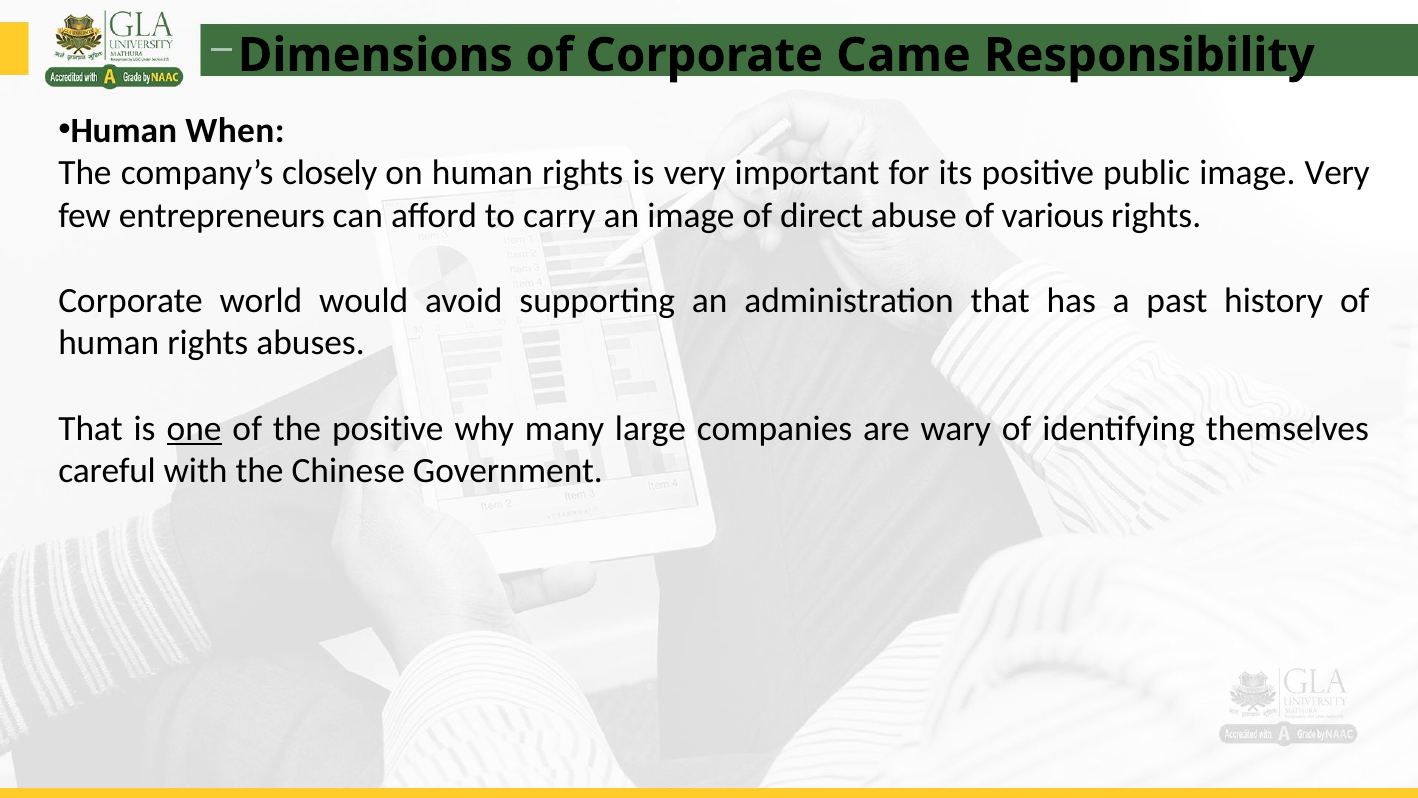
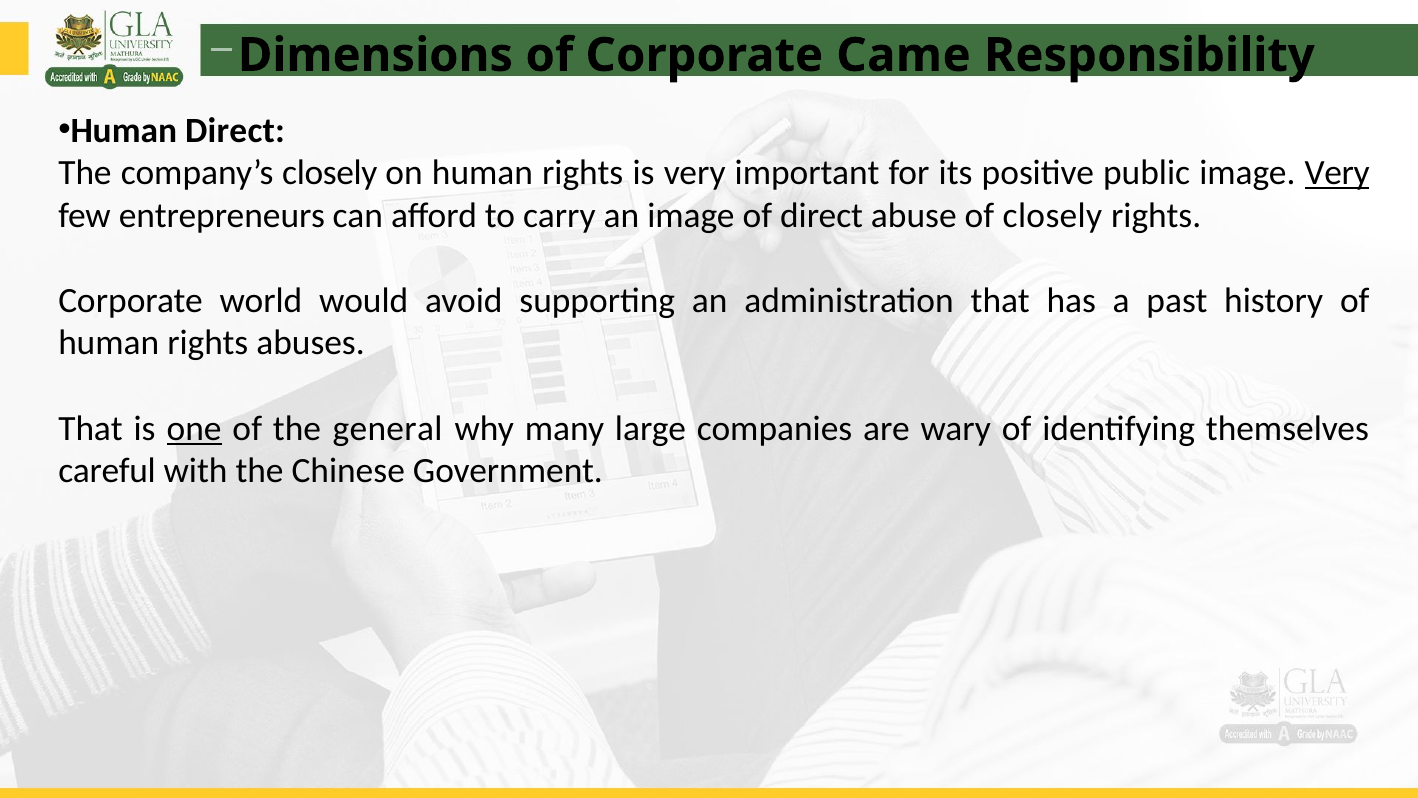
Human When: When -> Direct (235, 130)
Very underline: none -> present (1337, 173)
of various: various -> closely (1052, 215)
the positive: positive -> general (388, 428)
